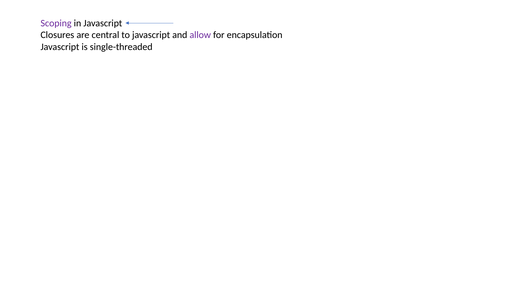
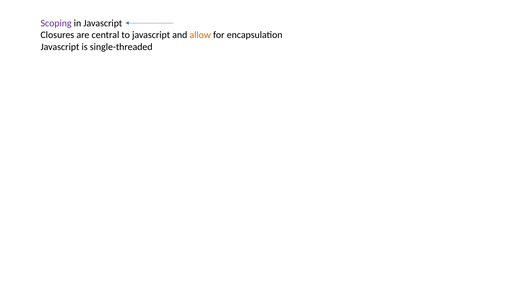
allow colour: purple -> orange (200, 35)
